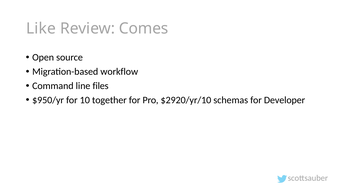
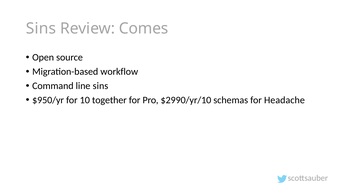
Like: Like -> Sins (41, 28)
line files: files -> sins (100, 86)
$2920/yr/10: $2920/yr/10 -> $2990/yr/10 (186, 100)
Developer: Developer -> Headache (284, 100)
